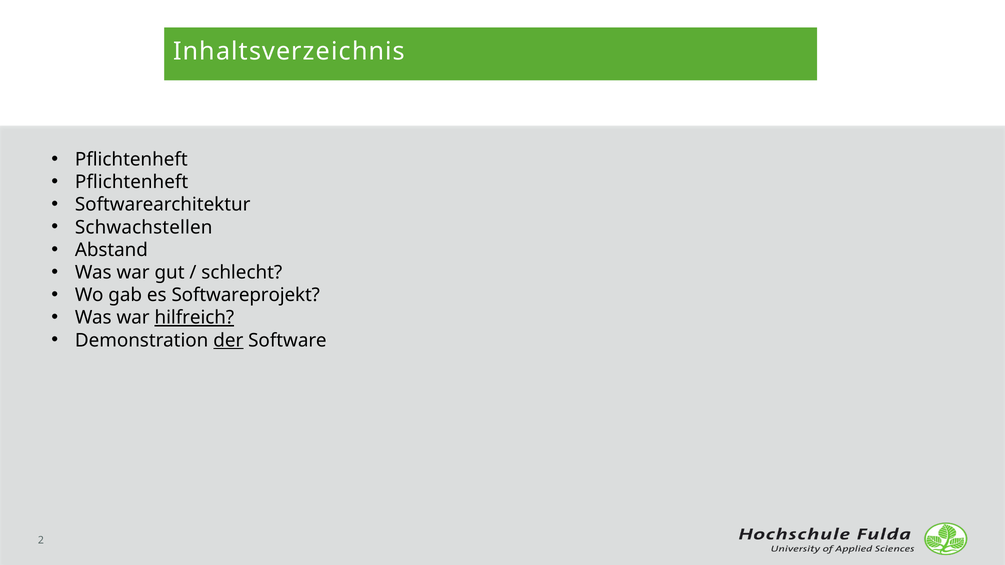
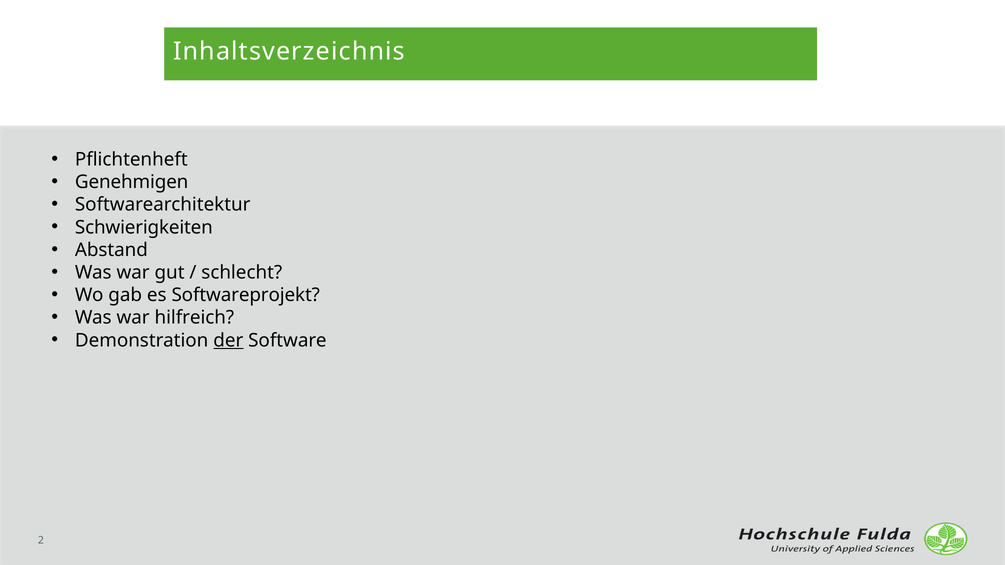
Pflichtenheft: Pflichtenheft -> Genehmigen (132, 182)
Schwachstellen: Schwachstellen -> Schwierigkeiten (144, 227)
hilfreich underline: present -> none (194, 318)
